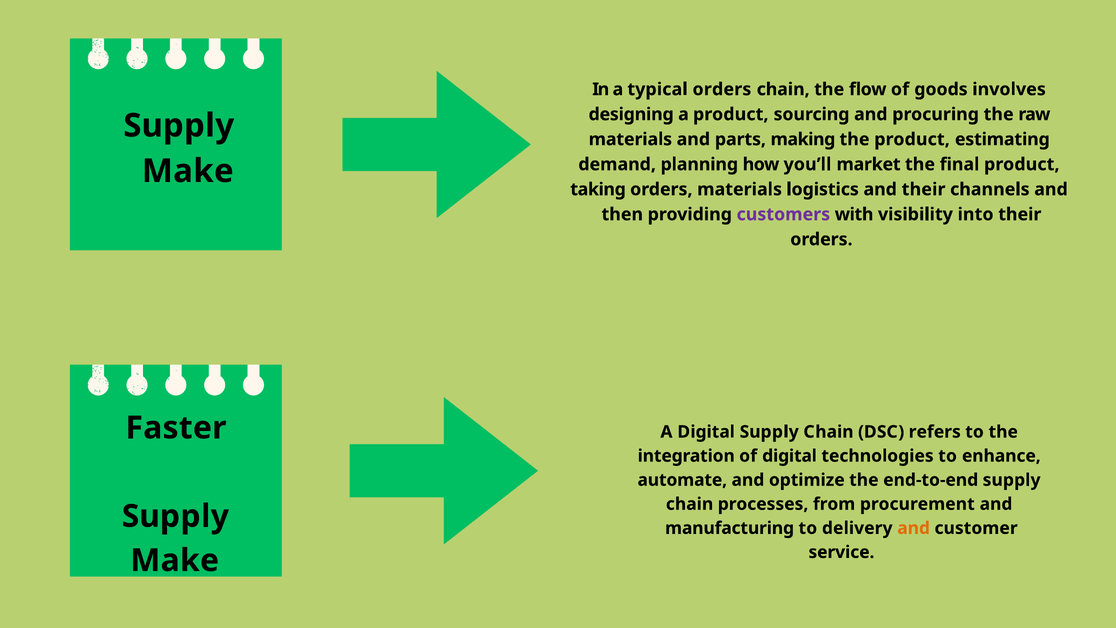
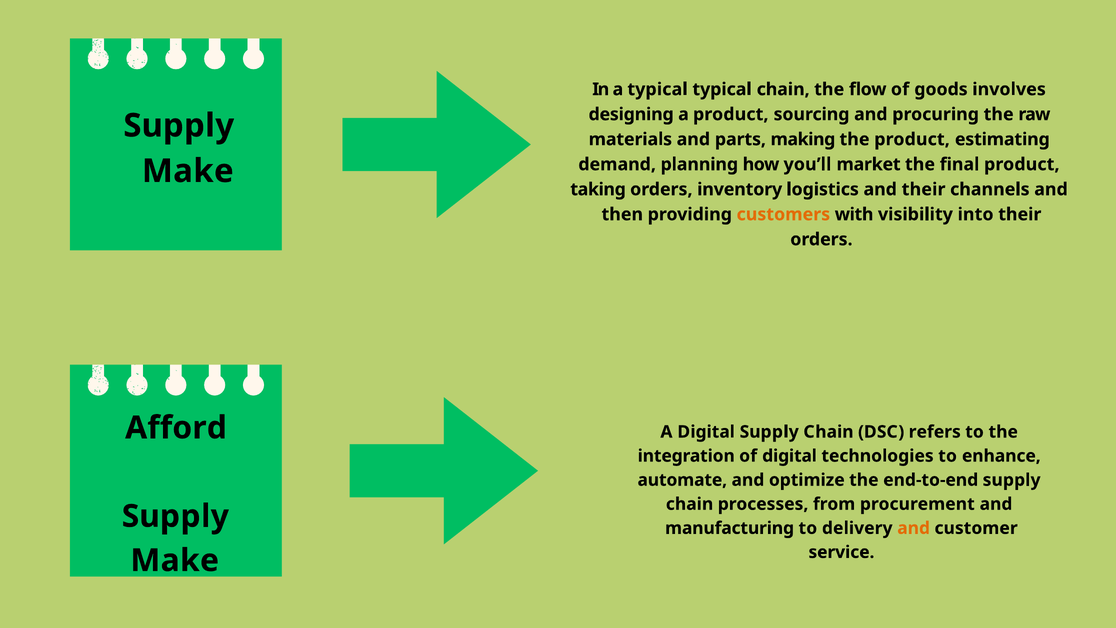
typical orders: orders -> typical (722, 89)
orders materials: materials -> inventory (740, 189)
customers colour: purple -> orange (783, 214)
Faster: Faster -> Afford (176, 428)
